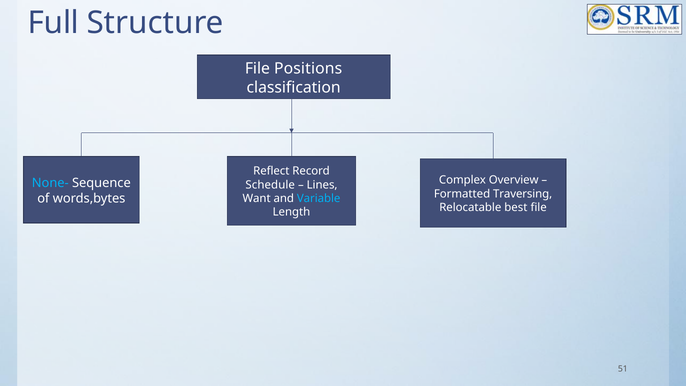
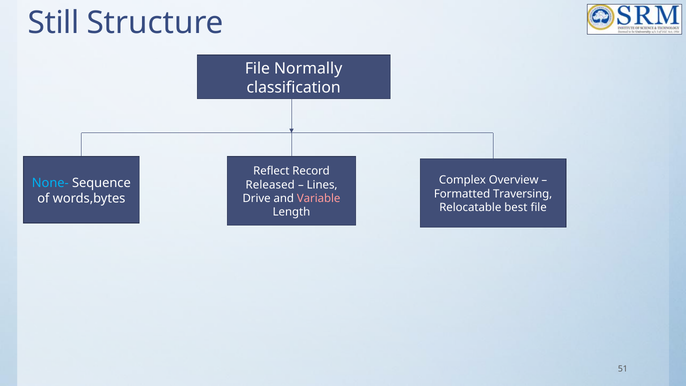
Full: Full -> Still (53, 23)
Positions: Positions -> Normally (308, 68)
Schedule: Schedule -> Released (270, 185)
Want: Want -> Drive (257, 198)
Variable colour: light blue -> pink (319, 198)
